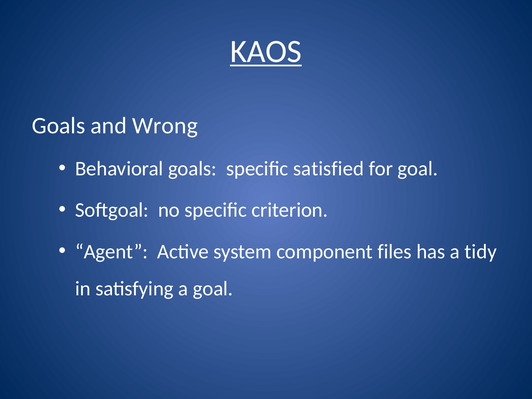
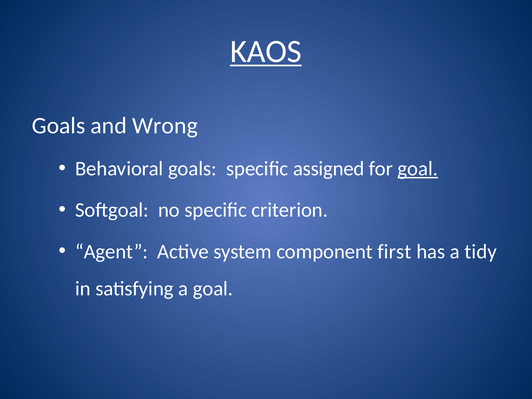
satisfied: satisfied -> assigned (329, 169)
goal underline: none -> present (418, 169)
files: files -> first (394, 252)
